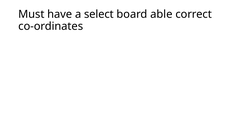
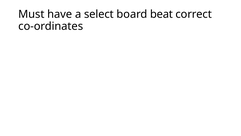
able: able -> beat (161, 14)
